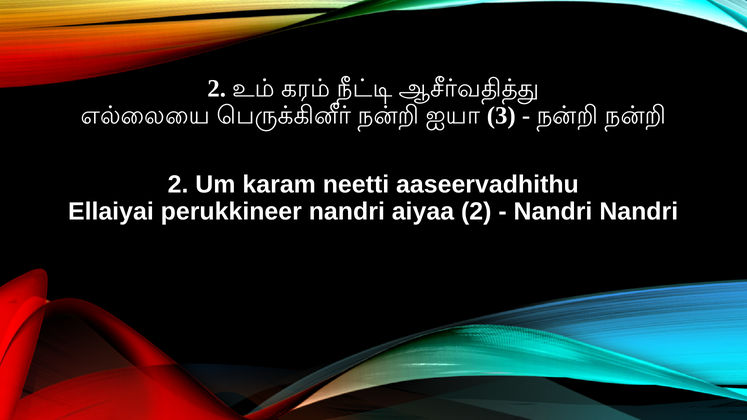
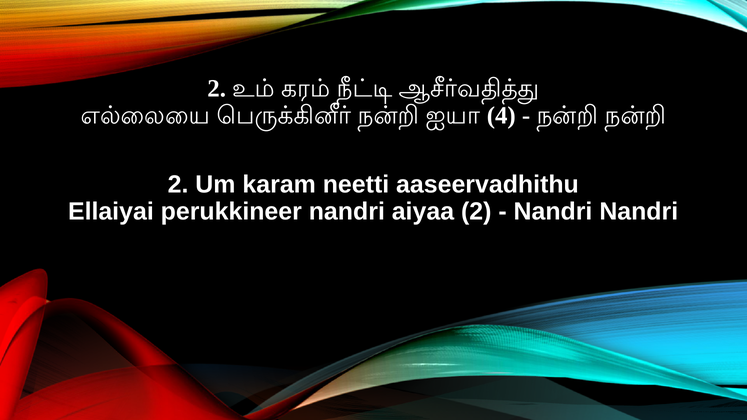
3: 3 -> 4 (501, 115)
